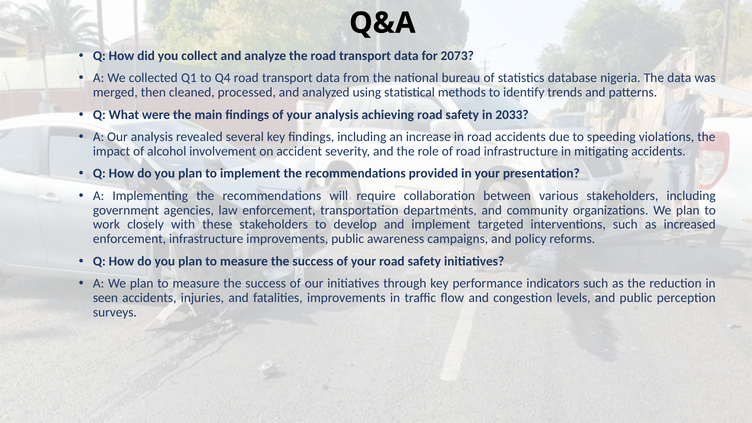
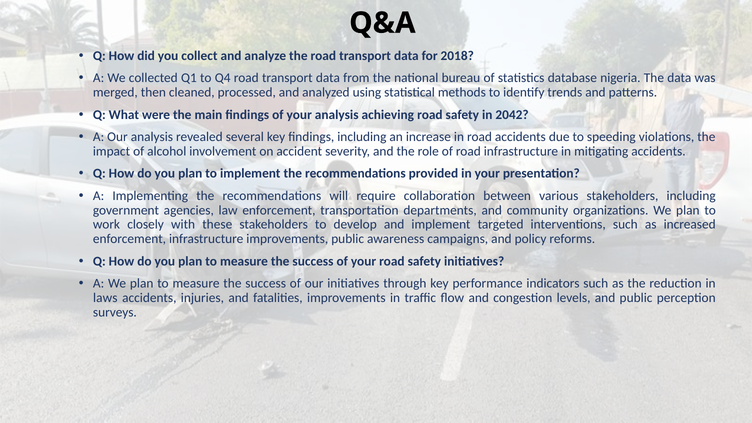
2073: 2073 -> 2018 (457, 56)
2033: 2033 -> 2042 (512, 115)
seen: seen -> laws (105, 298)
